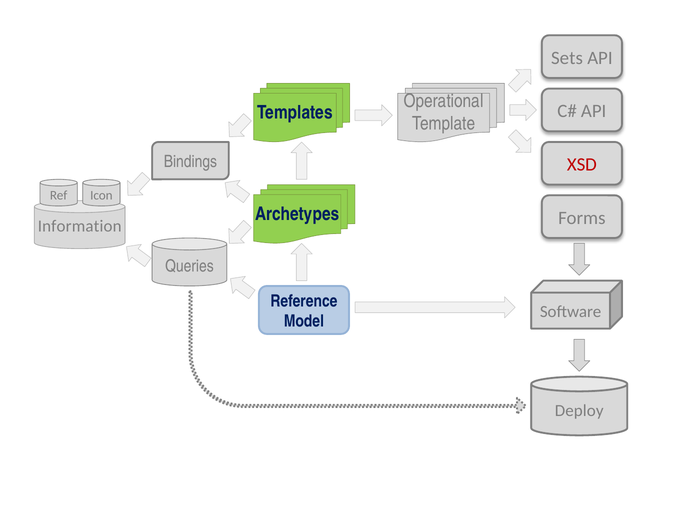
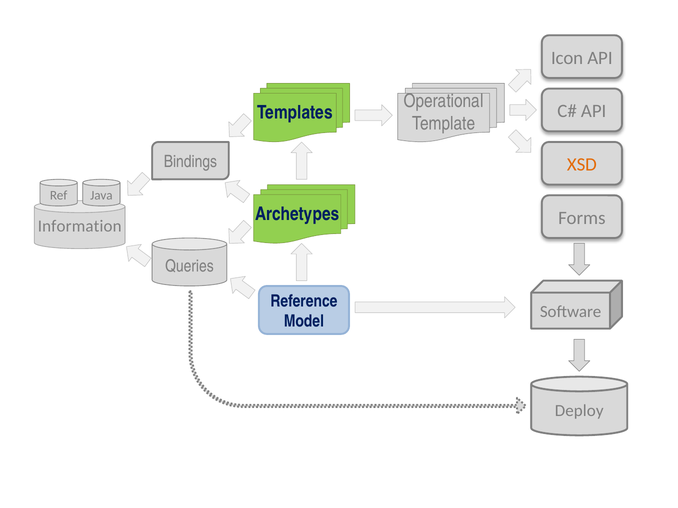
Sets: Sets -> Icon (567, 58)
XSD colour: red -> orange (582, 165)
Icon: Icon -> Java (101, 195)
